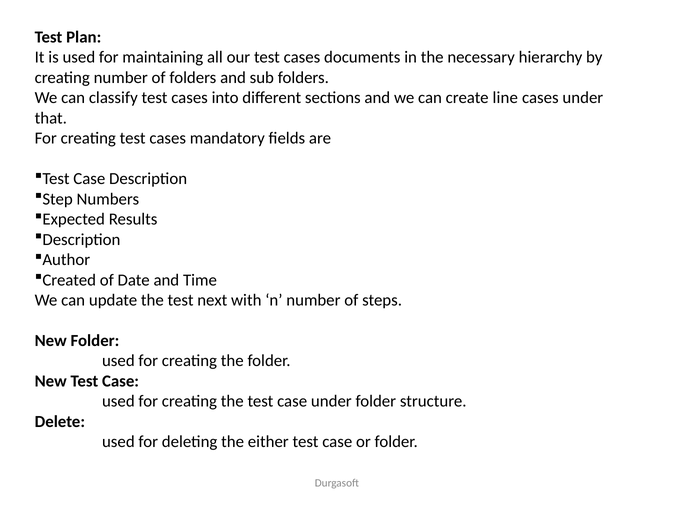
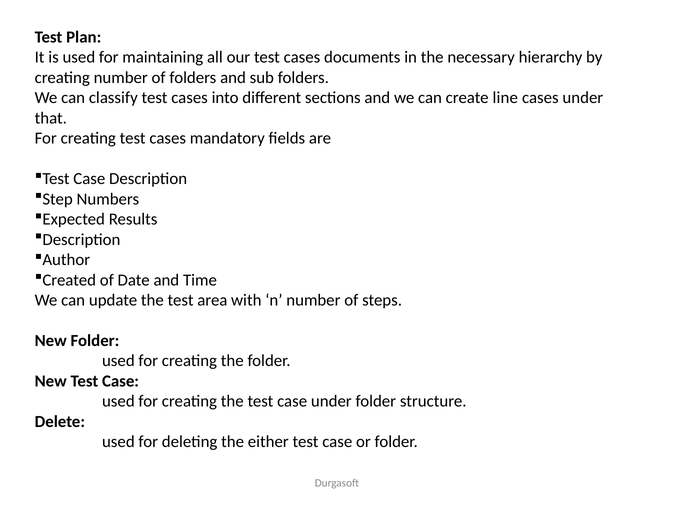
next: next -> area (212, 300)
